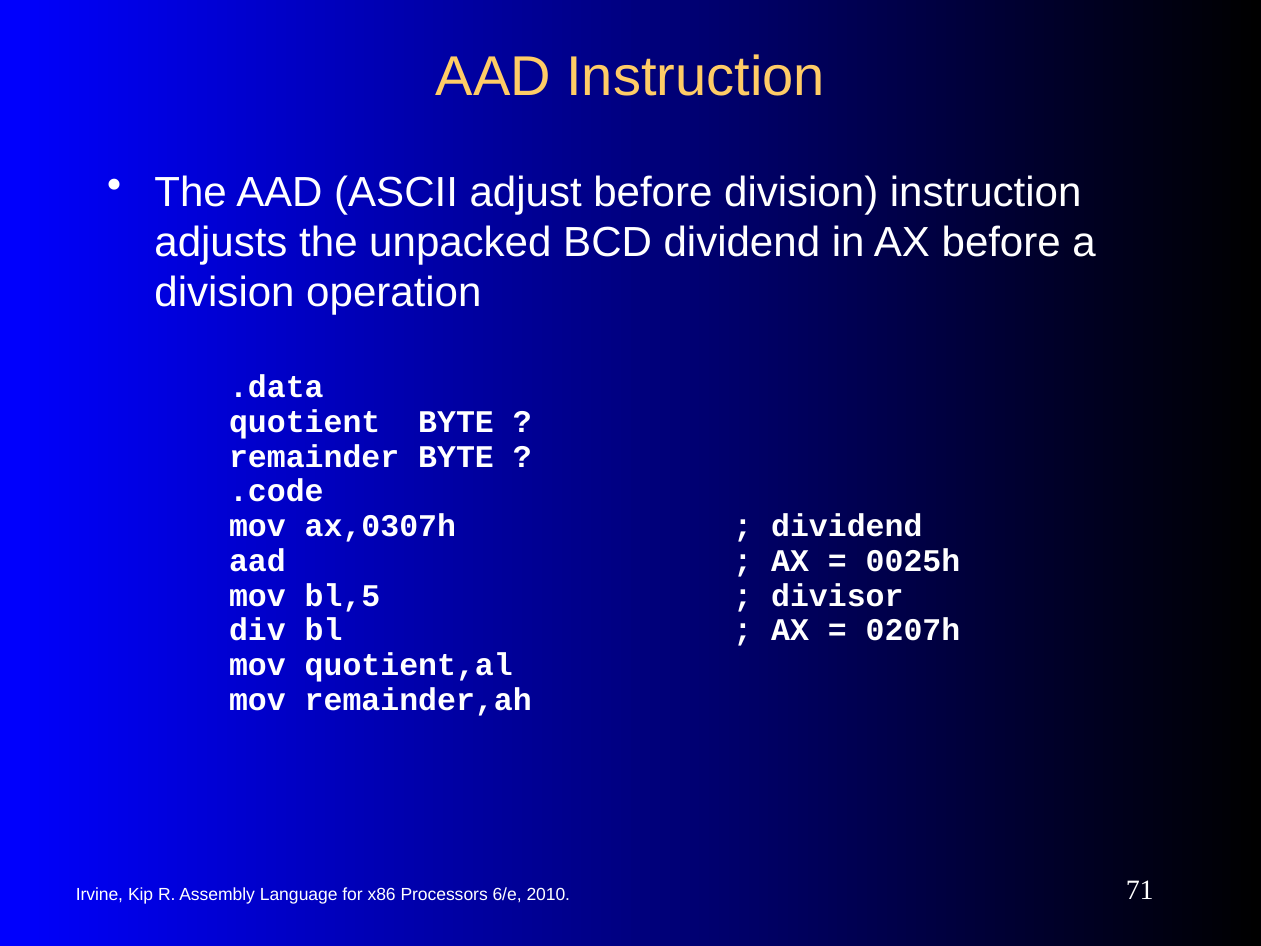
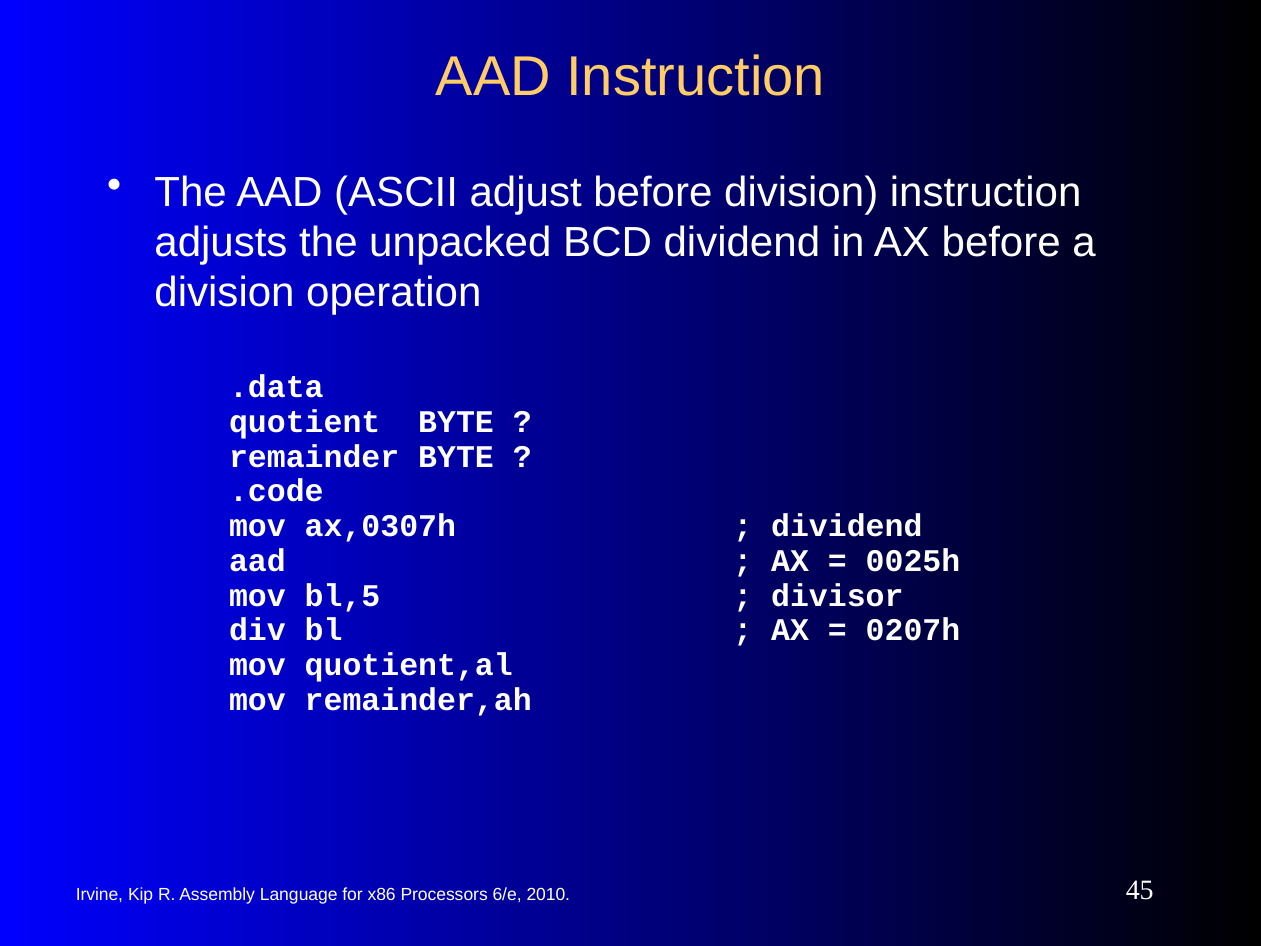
71: 71 -> 45 (1140, 890)
